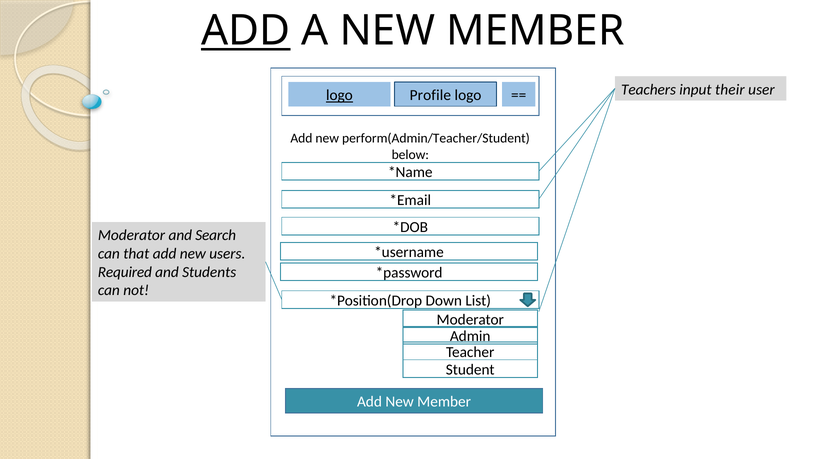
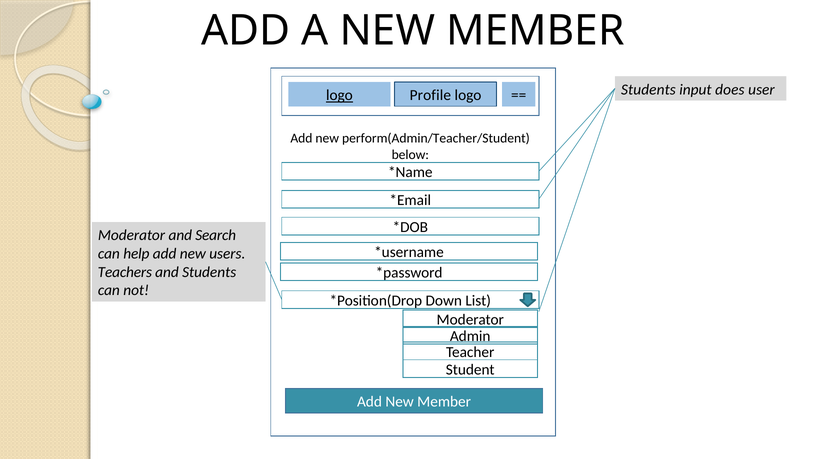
ADD underline: present -> none (246, 31)
Teachers: Teachers -> Students (648, 89)
their: their -> does (730, 89)
that: that -> help (136, 254)
Required: Required -> Teachers (125, 272)
